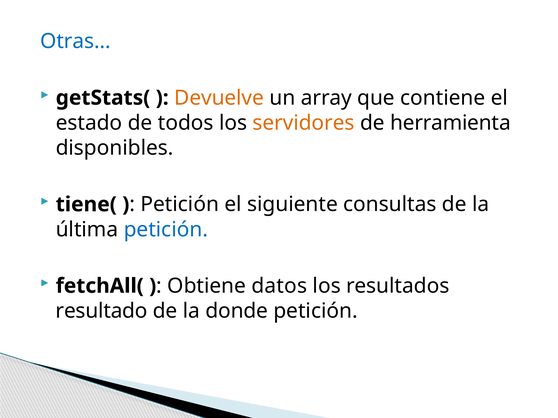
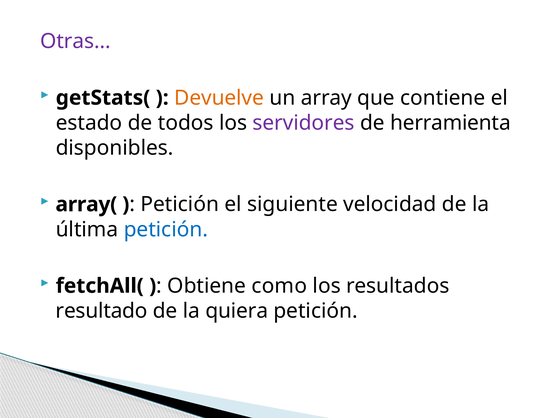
Otras… colour: blue -> purple (75, 41)
servidores colour: orange -> purple (304, 123)
tiene(: tiene( -> array( (86, 205)
consultas: consultas -> velocidad (390, 205)
datos: datos -> como (279, 286)
donde: donde -> quiera (237, 311)
